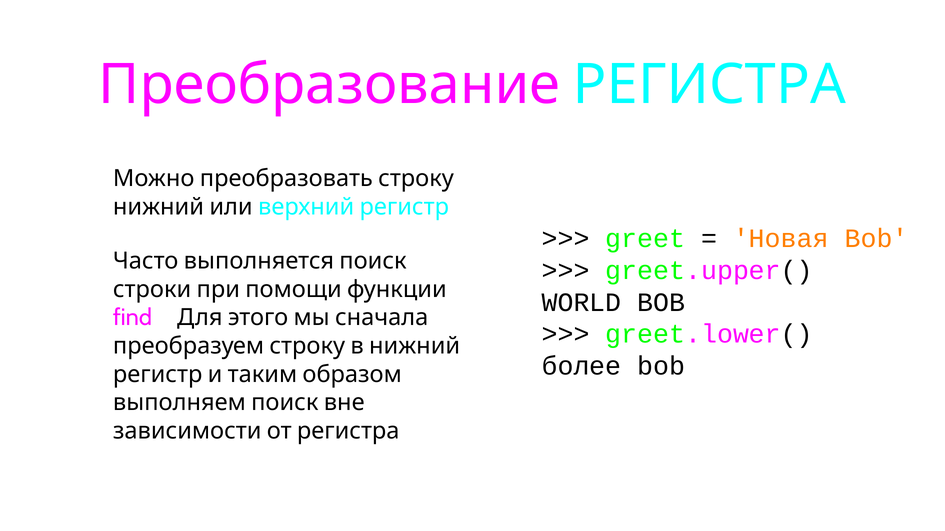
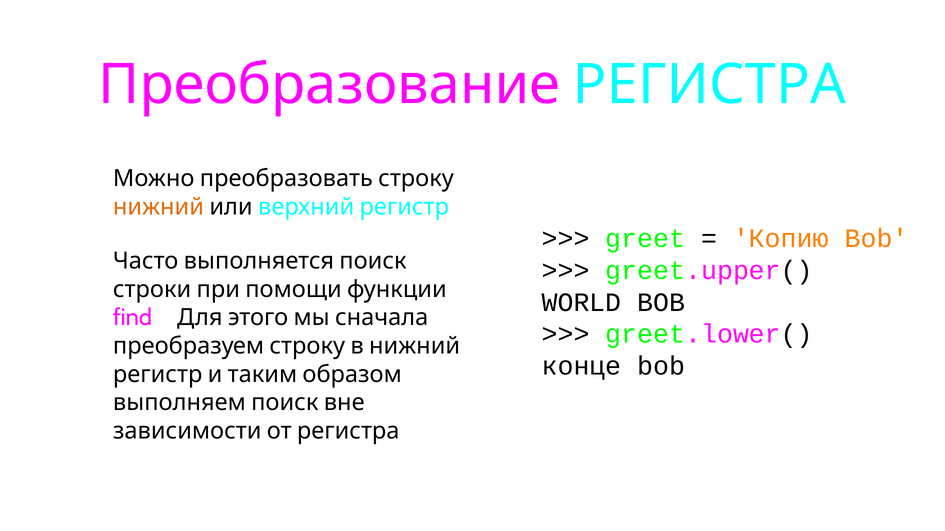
нижний colour: black -> orange (158, 207)
Новая: Новая -> Копию (781, 239)
более: более -> конце (582, 366)
